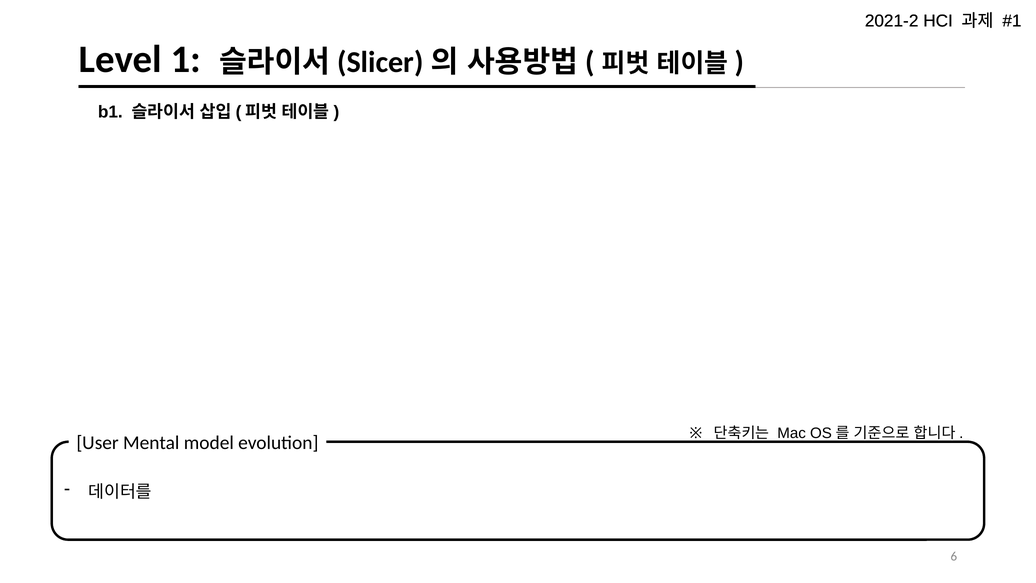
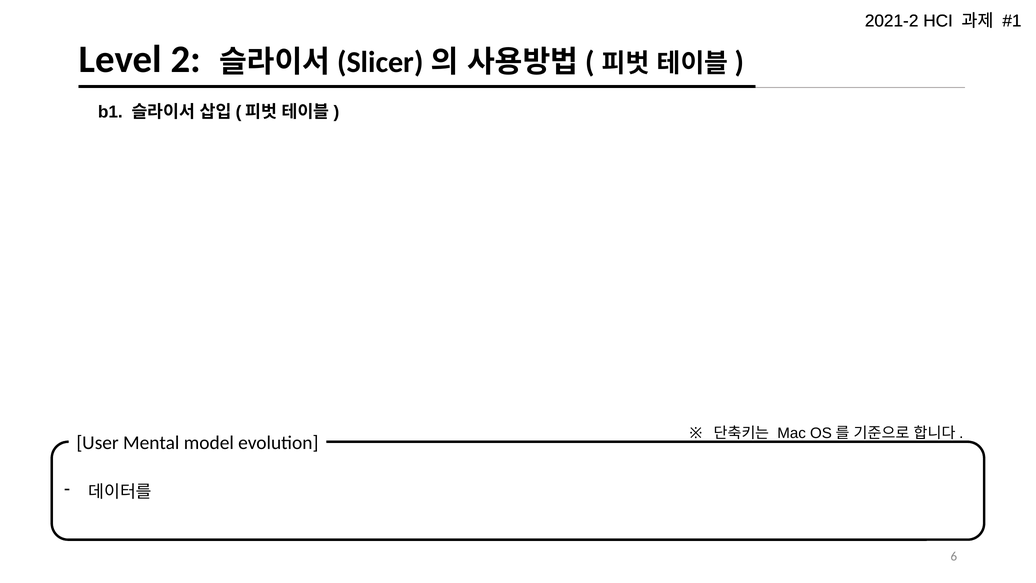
1: 1 -> 2 (186, 59)
